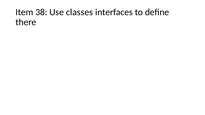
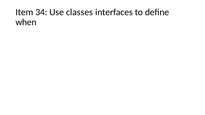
38: 38 -> 34 (41, 12)
there: there -> when (26, 22)
